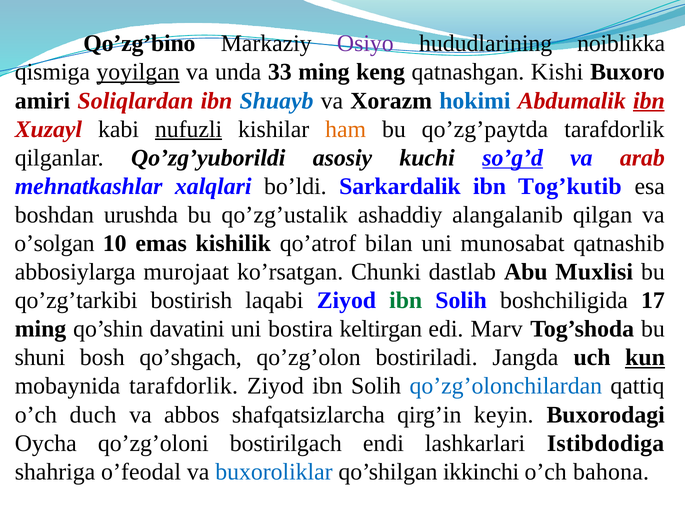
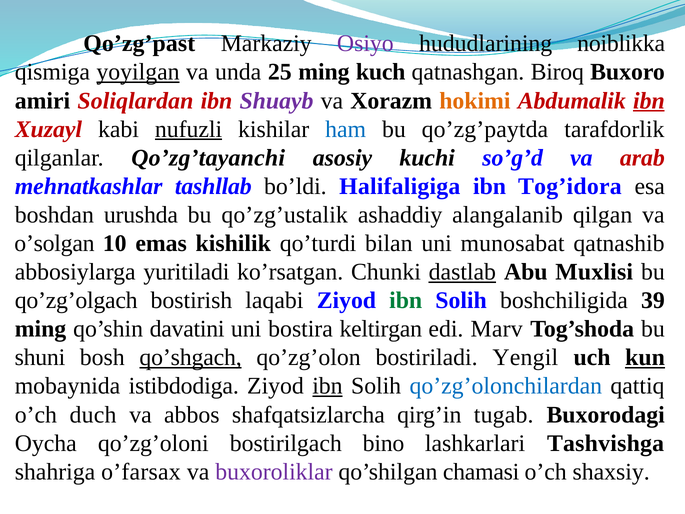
Qo’zg’bino: Qo’zg’bino -> Qo’zg’past (139, 44)
33: 33 -> 25 (280, 72)
keng: keng -> kuch (381, 72)
Kishi: Kishi -> Biroq (557, 72)
Shuayb colour: blue -> purple (276, 101)
hokimi colour: blue -> orange (475, 101)
ham colour: orange -> blue (346, 129)
Qo’zg’yuborildi: Qo’zg’yuborildi -> Qo’zg’tayanchi (208, 158)
so’g’d underline: present -> none (513, 158)
xalqlari: xalqlari -> tashllab (213, 186)
Sarkardalik: Sarkardalik -> Halifaligiga (400, 186)
Tog’kutib: Tog’kutib -> Tog’idora (570, 186)
qo’atrof: qo’atrof -> qo’turdi (318, 243)
murojaat: murojaat -> yuritiladi (186, 272)
dastlab underline: none -> present (462, 272)
qo’zg’tarkibi: qo’zg’tarkibi -> qo’zg’olgach (76, 300)
17: 17 -> 39 (653, 300)
qo’shgach underline: none -> present (191, 357)
Jangda: Jangda -> Yengil (525, 357)
mobaynida tarafdorlik: tarafdorlik -> istibdodiga (184, 386)
ibn underline: none -> present (327, 386)
keyin: keyin -> tugab (504, 414)
endi: endi -> bino (384, 443)
Istibdodiga: Istibdodiga -> Tashvishga (606, 443)
o’feodal: o’feodal -> o’farsax (141, 472)
buxoroliklar colour: blue -> purple (274, 472)
ikkinchi: ikkinchi -> chamasi (481, 472)
bahona: bahona -> shaxsiy (611, 472)
